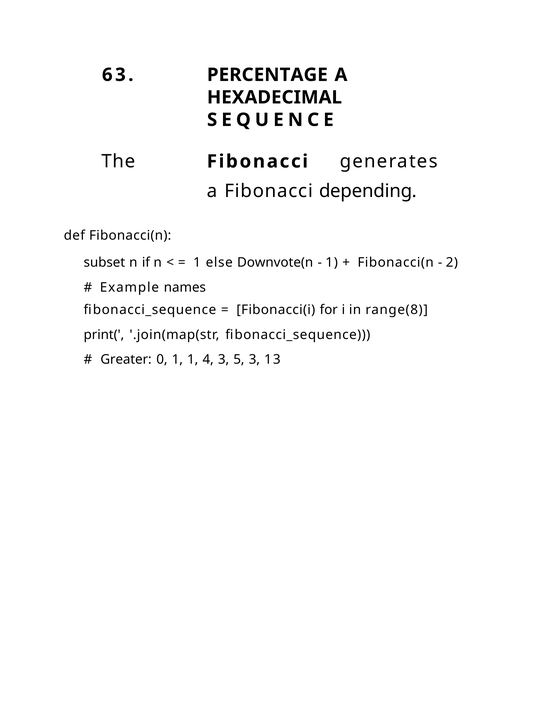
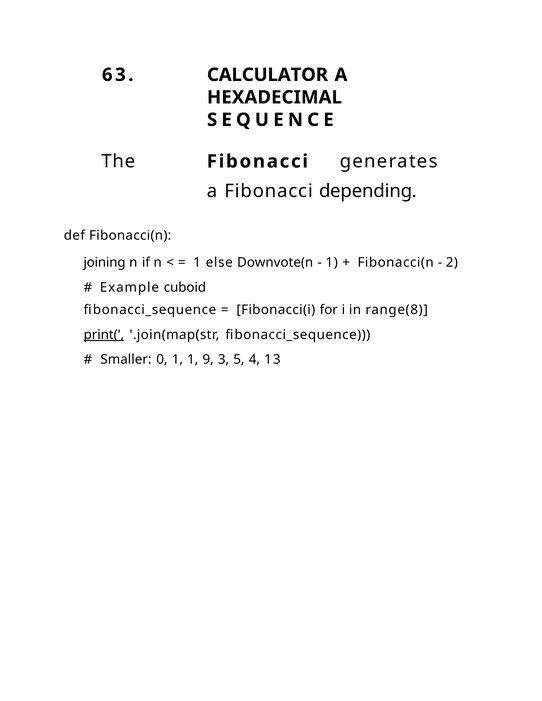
PERCENTAGE: PERCENTAGE -> CALCULATOR (267, 75)
subset: subset -> joining (104, 262)
names: names -> cuboid (185, 288)
print( underline: none -> present (104, 335)
Greater: Greater -> Smaller (126, 360)
4: 4 -> 9 (208, 360)
5 3: 3 -> 4 (254, 360)
